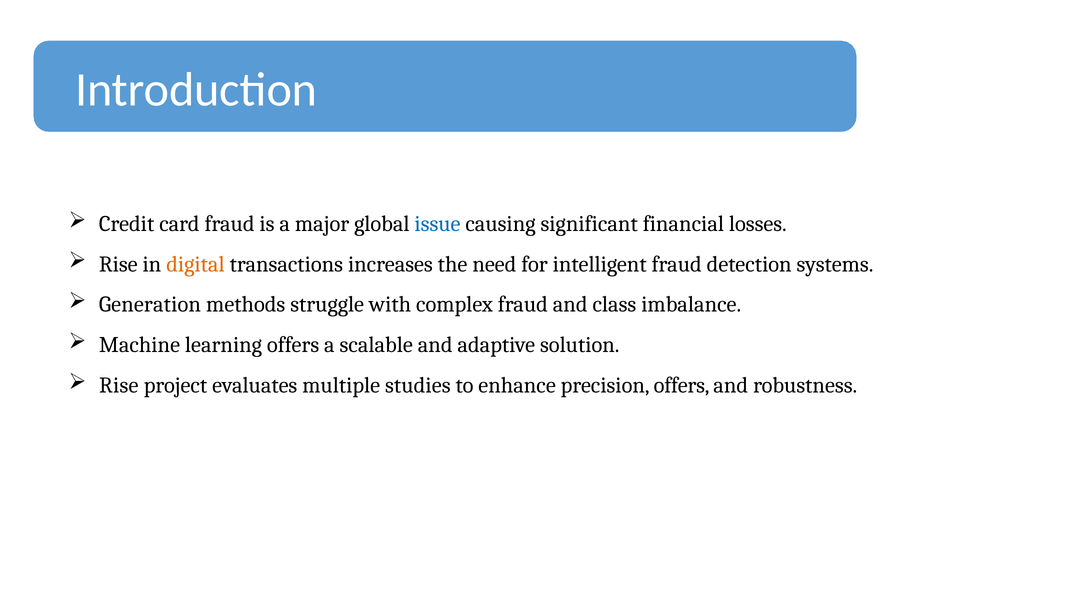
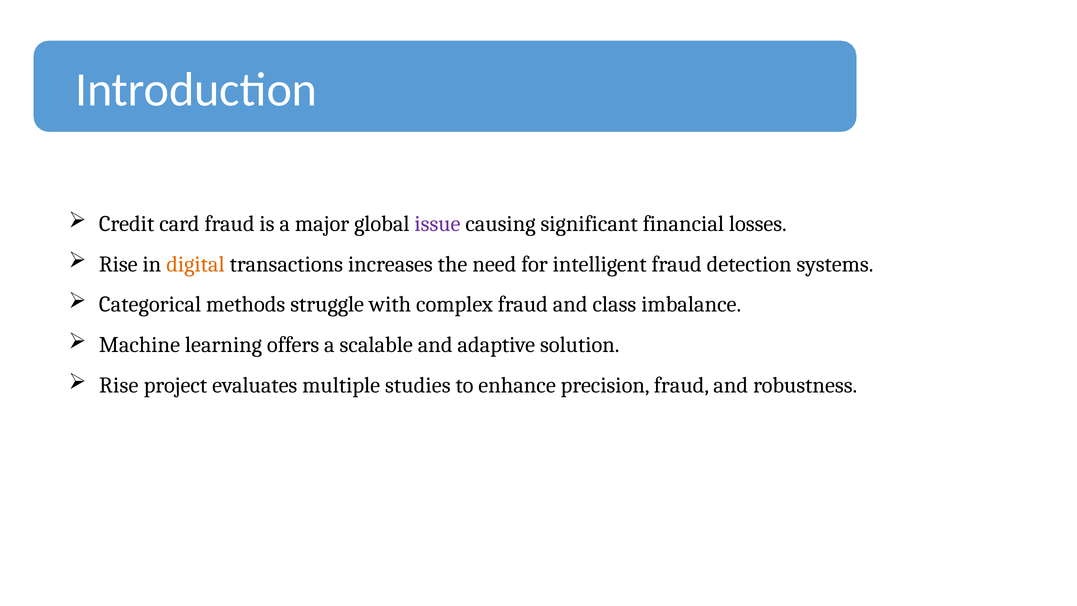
issue colour: blue -> purple (437, 224)
Generation: Generation -> Categorical (150, 304)
precision offers: offers -> fraud (681, 385)
